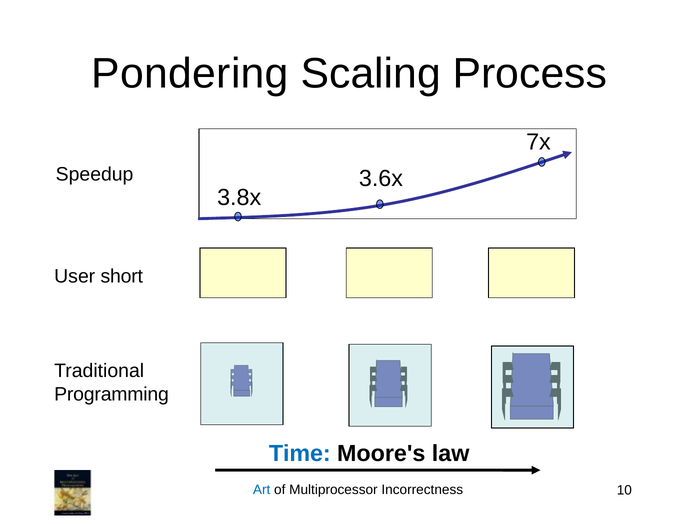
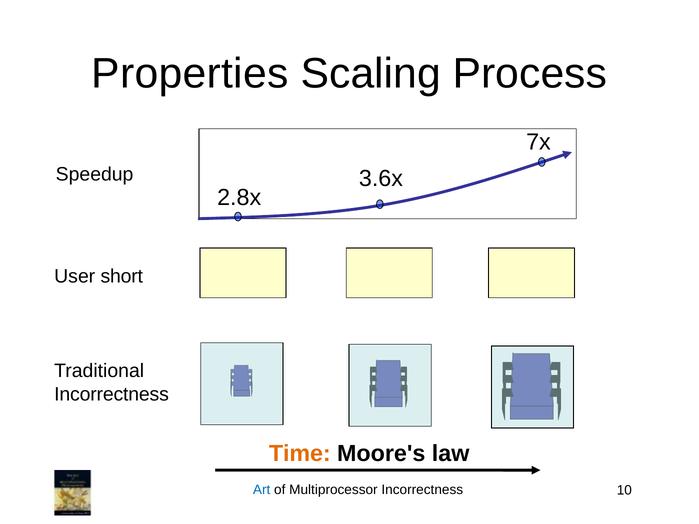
Pondering: Pondering -> Properties (190, 74)
3.8x: 3.8x -> 2.8x (239, 197)
Programming: Programming -> Incorrectness (112, 394)
Time colour: blue -> orange (300, 454)
